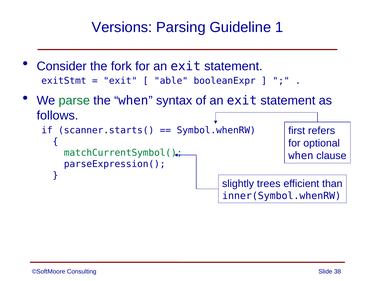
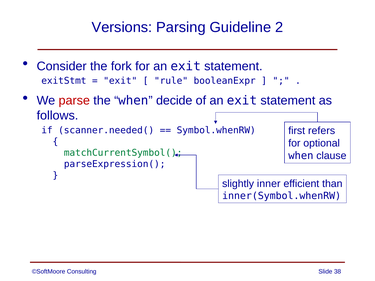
1: 1 -> 2 (279, 27)
able: able -> rule (171, 81)
parse colour: green -> red (74, 101)
syntax: syntax -> decide (174, 101)
scanner.starts(: scanner.starts( -> scanner.needed( (106, 130)
trees: trees -> inner (269, 184)
